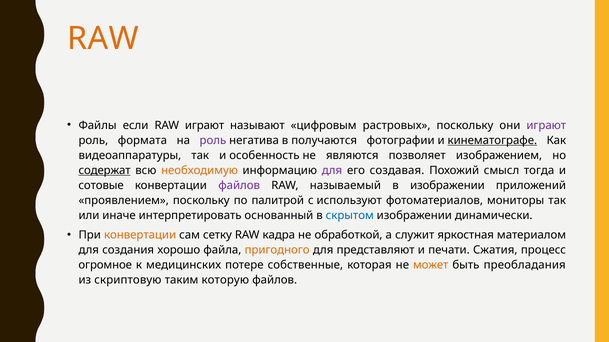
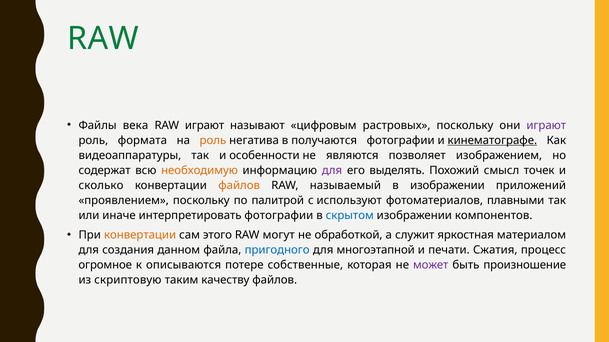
RAW colour: orange -> green (103, 39)
если: если -> века (136, 125)
роль colour: purple -> orange (213, 141)
особенность: особенность -> особенности (264, 156)
содержат underline: present -> none (105, 171)
создавая: создавая -> выделять (397, 171)
тогда: тогда -> точек (539, 171)
сотовые: сотовые -> сколько (101, 186)
файлов colour: purple -> orange (239, 186)
мониторы: мониторы -> плавными (516, 201)
интерпретировать основанный: основанный -> фотографии (279, 216)
динамически: динамически -> компонентов (494, 216)
сетку: сетку -> этого (217, 235)
кадра: кадра -> могут (279, 235)
хорошо: хорошо -> данном (179, 250)
пригодного colour: orange -> blue (277, 250)
представляют: представляют -> многоэтапной (376, 250)
медицинских: медицинских -> описываются (184, 266)
может colour: orange -> purple (431, 266)
преобладания: преобладания -> произношение (525, 266)
которую: которую -> качеству (225, 281)
